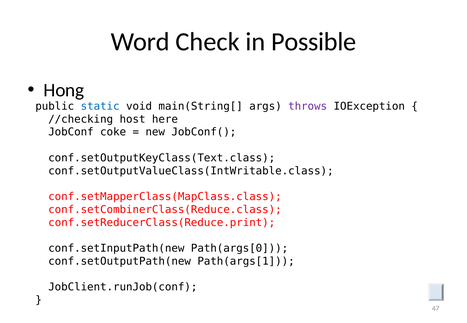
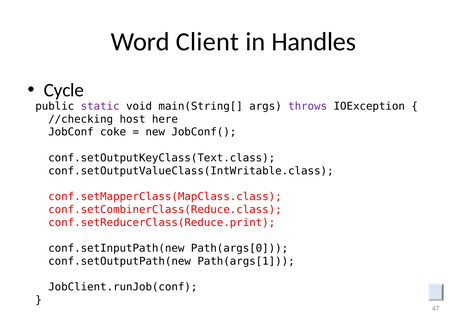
Check: Check -> Client (207, 42)
Possible: Possible -> Handles (314, 42)
Hong: Hong -> Cycle (64, 90)
static colour: blue -> purple (100, 106)
